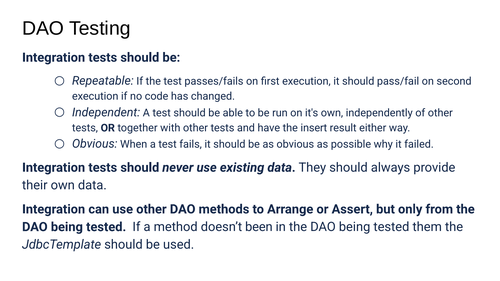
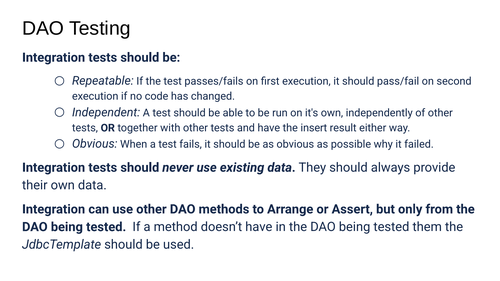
doesn’t been: been -> have (259, 227)
